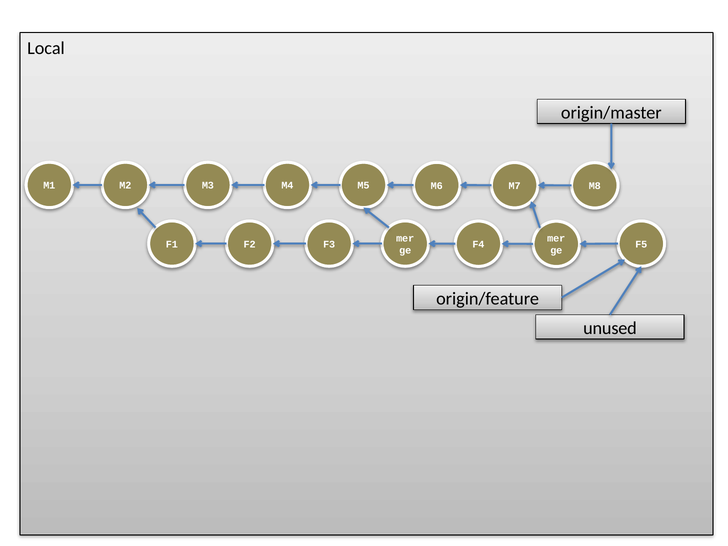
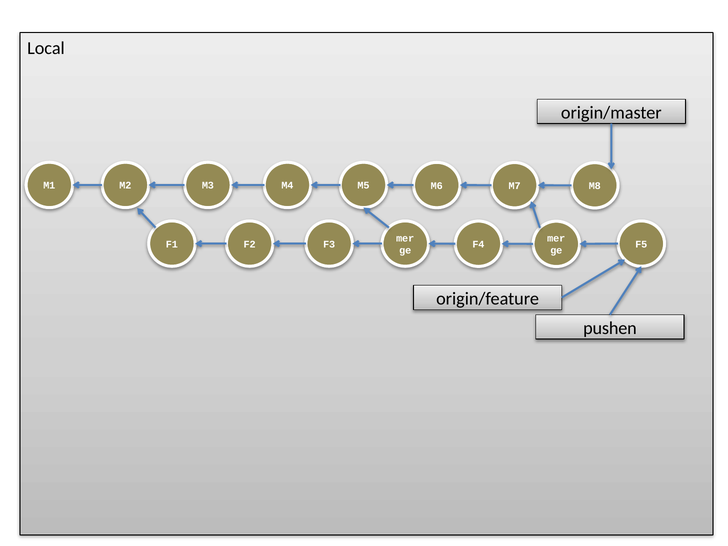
unused: unused -> pushen (610, 328)
